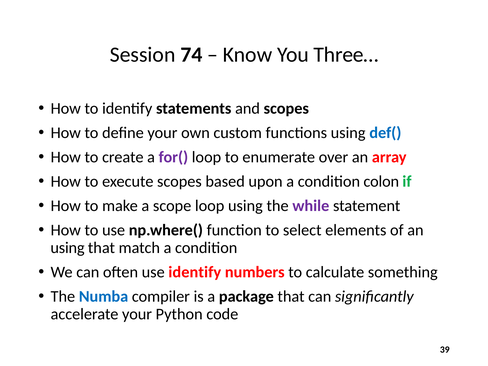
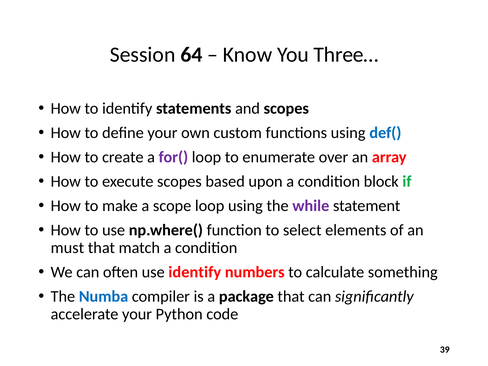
74: 74 -> 64 (191, 55)
colon: colon -> block (381, 182)
using: using -> must (67, 248)
